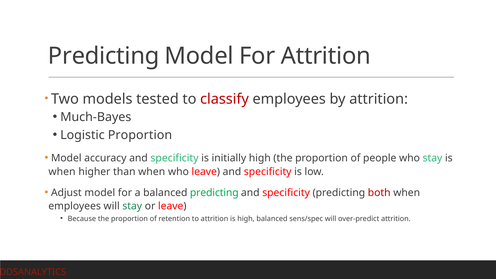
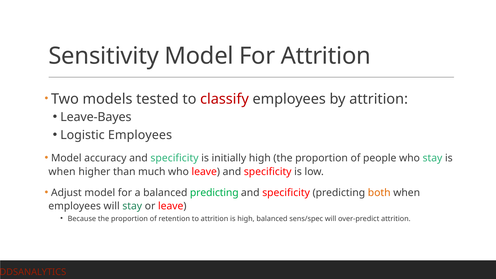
Predicting: Predicting -> Sensitivity (104, 56)
Much-Bayes: Much-Bayes -> Leave-Bayes (96, 117)
Logistic Proportion: Proportion -> Employees (140, 135)
than when: when -> much (152, 172)
both colour: red -> orange (379, 193)
